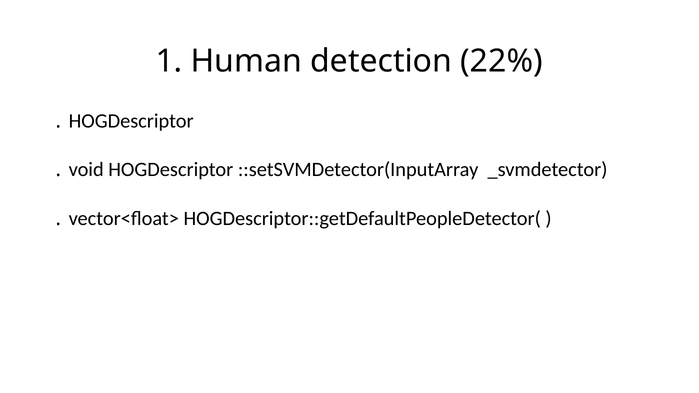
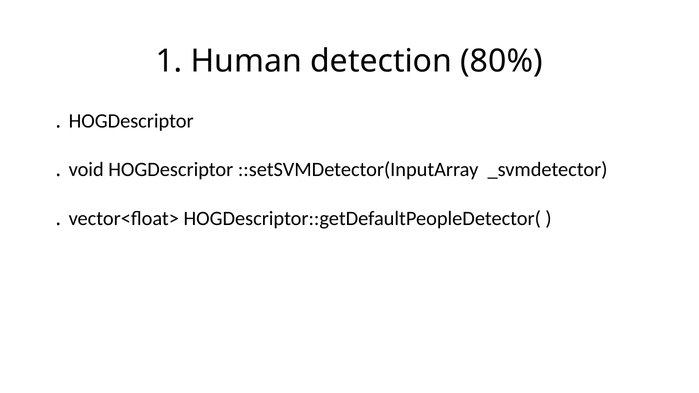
22%: 22% -> 80% (502, 61)
